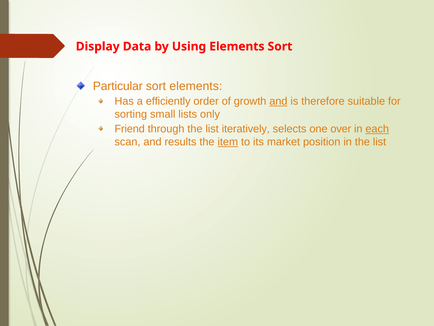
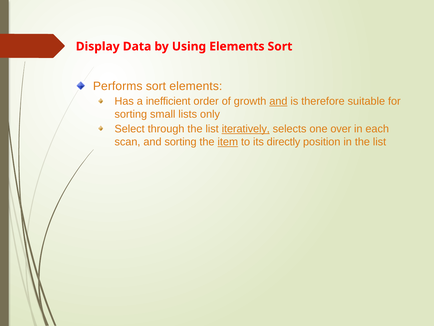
Particular: Particular -> Performs (118, 86)
efficiently: efficiently -> inefficient (168, 101)
Friend: Friend -> Select (130, 129)
iteratively underline: none -> present (246, 129)
each underline: present -> none (377, 129)
and results: results -> sorting (181, 142)
market: market -> directly (284, 142)
